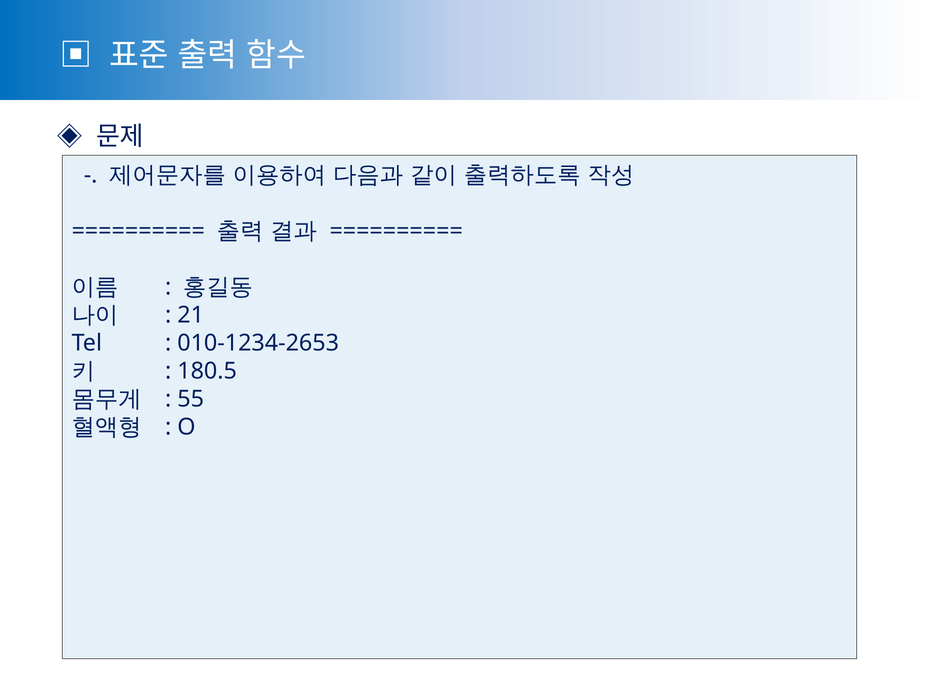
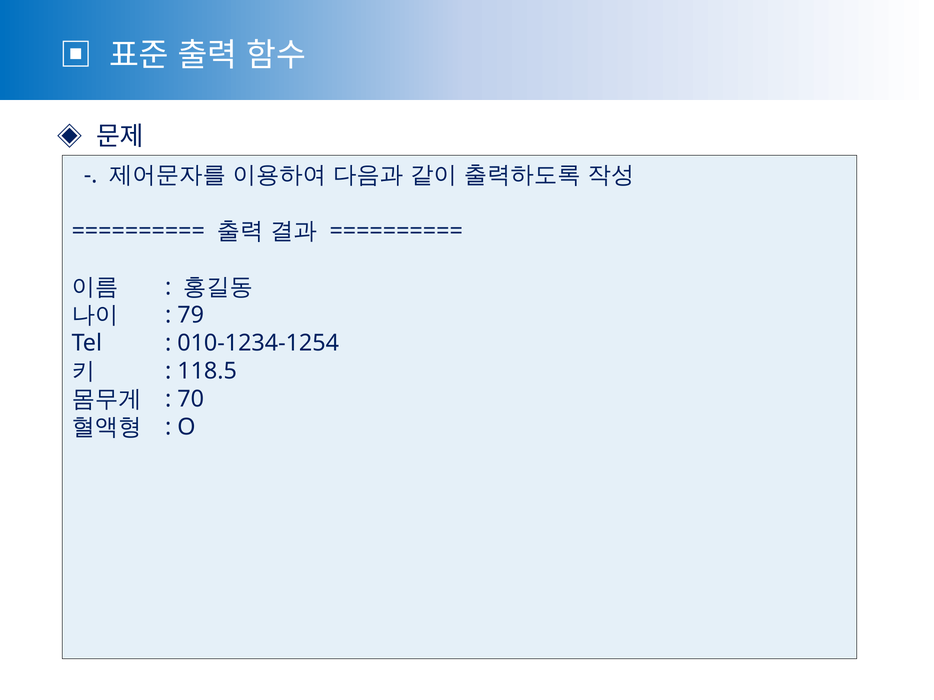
21: 21 -> 79 (191, 315)
010-1234-2653: 010-1234-2653 -> 010-1234-1254 (258, 344)
180.5: 180.5 -> 118.5 (207, 372)
55: 55 -> 70 (191, 400)
